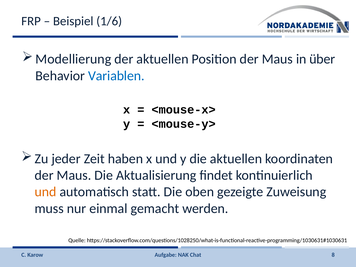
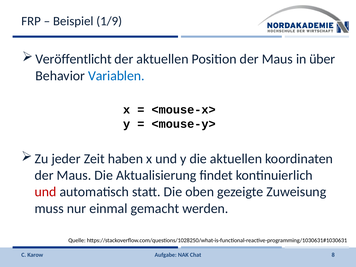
1/6: 1/6 -> 1/9 (109, 21)
Modellierung: Modellierung -> Veröffentlicht (73, 59)
und colour: orange -> red (46, 192)
